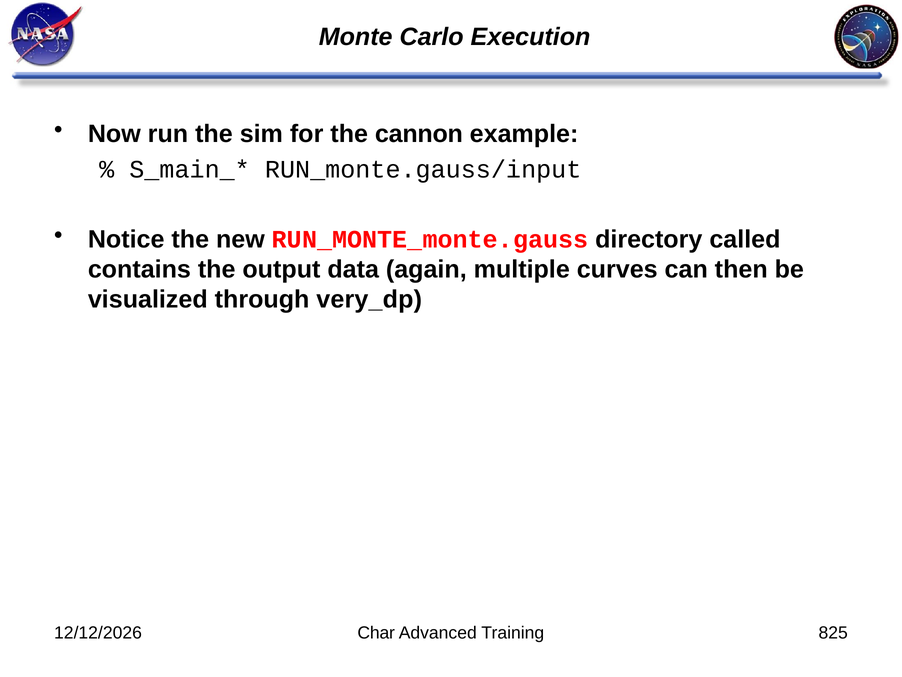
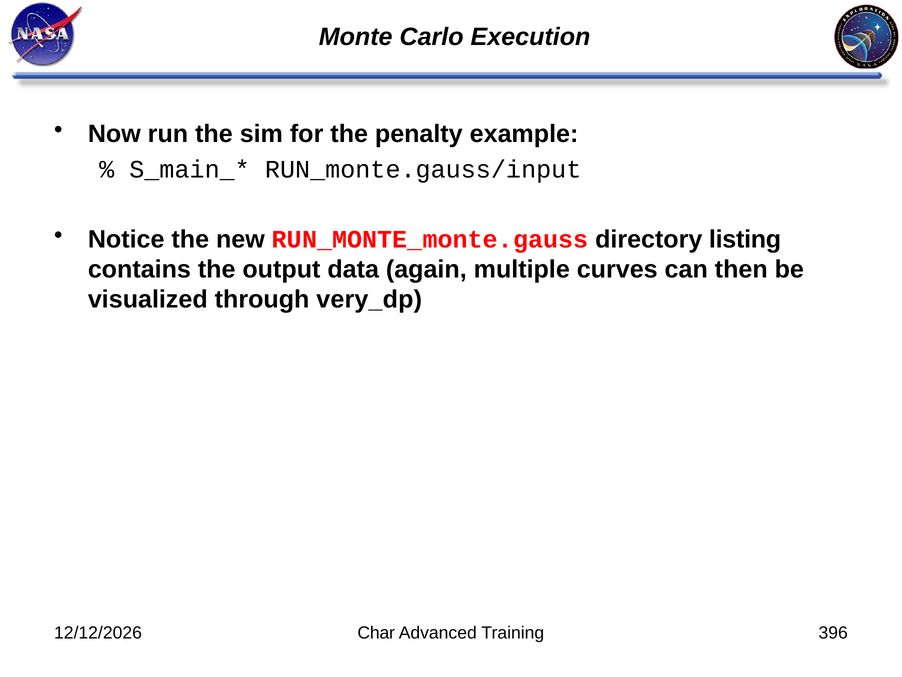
cannon: cannon -> penalty (419, 134)
called: called -> listing (745, 239)
825: 825 -> 396 (833, 632)
